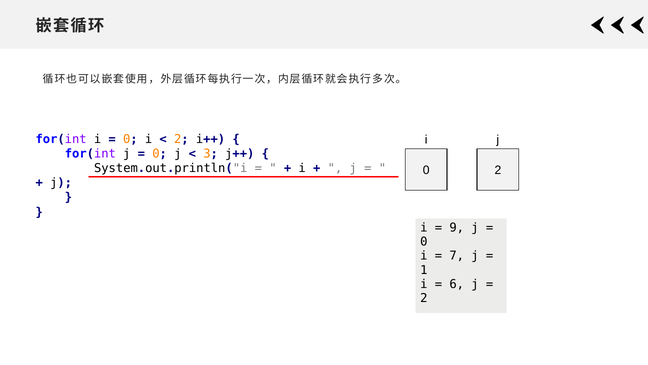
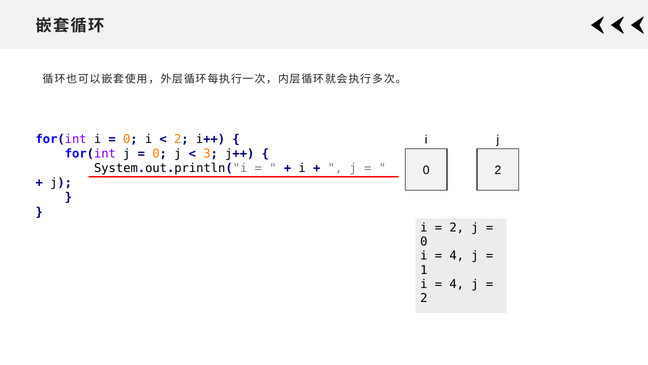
9: 9 -> 2 (457, 227)
7: 7 -> 4 (457, 256)
6: 6 -> 4 (457, 284)
